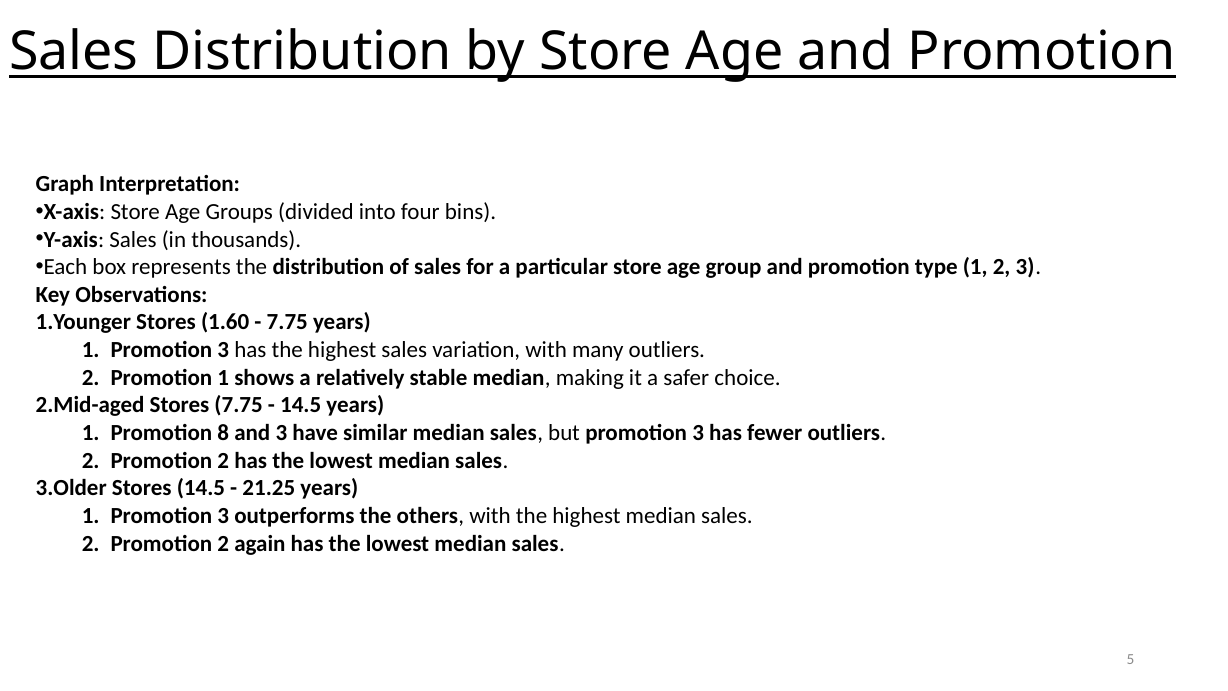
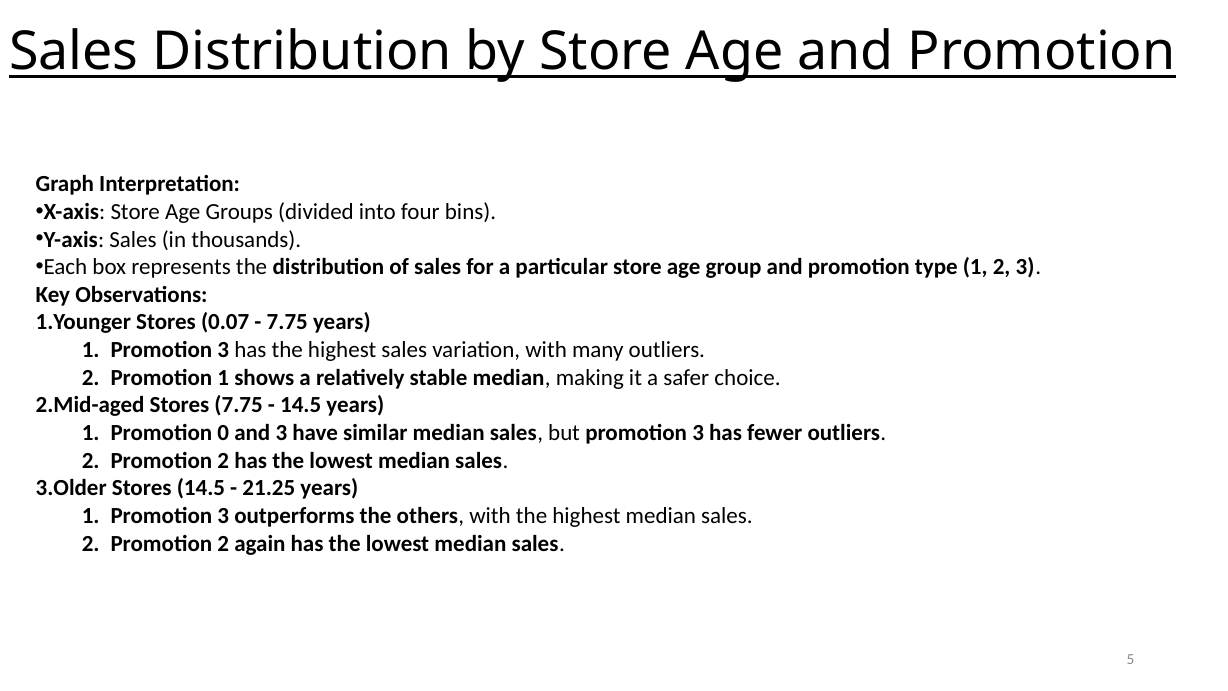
1.60: 1.60 -> 0.07 (225, 322)
8: 8 -> 0 (223, 433)
